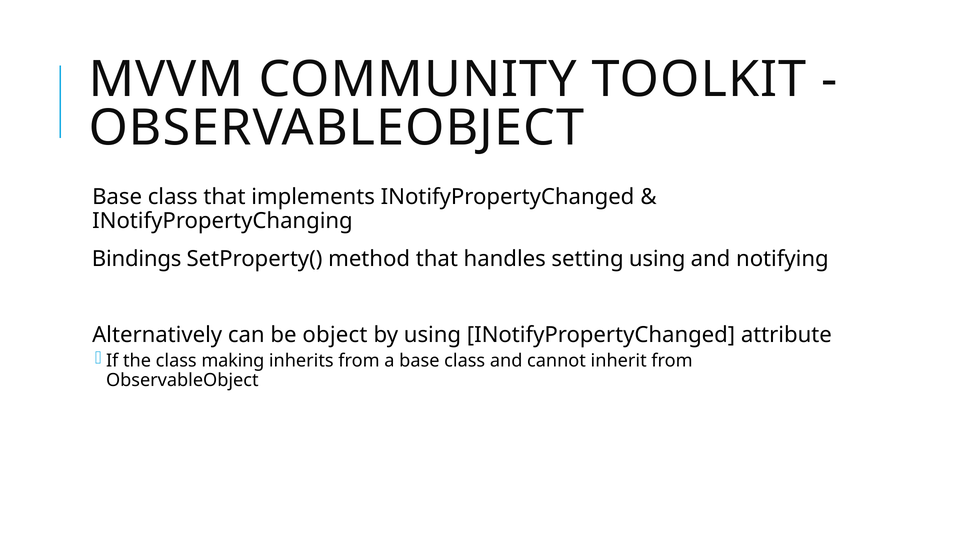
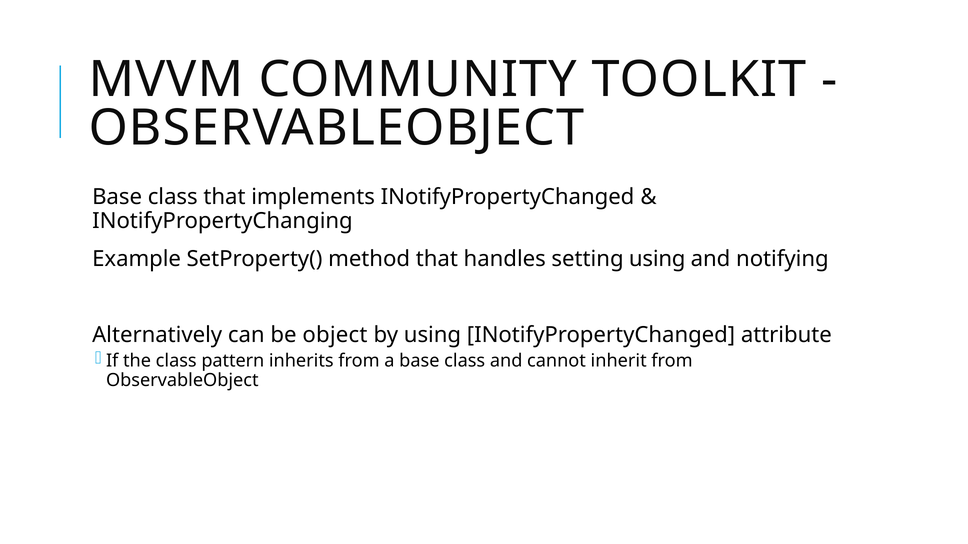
Bindings: Bindings -> Example (137, 259)
making: making -> pattern (233, 361)
